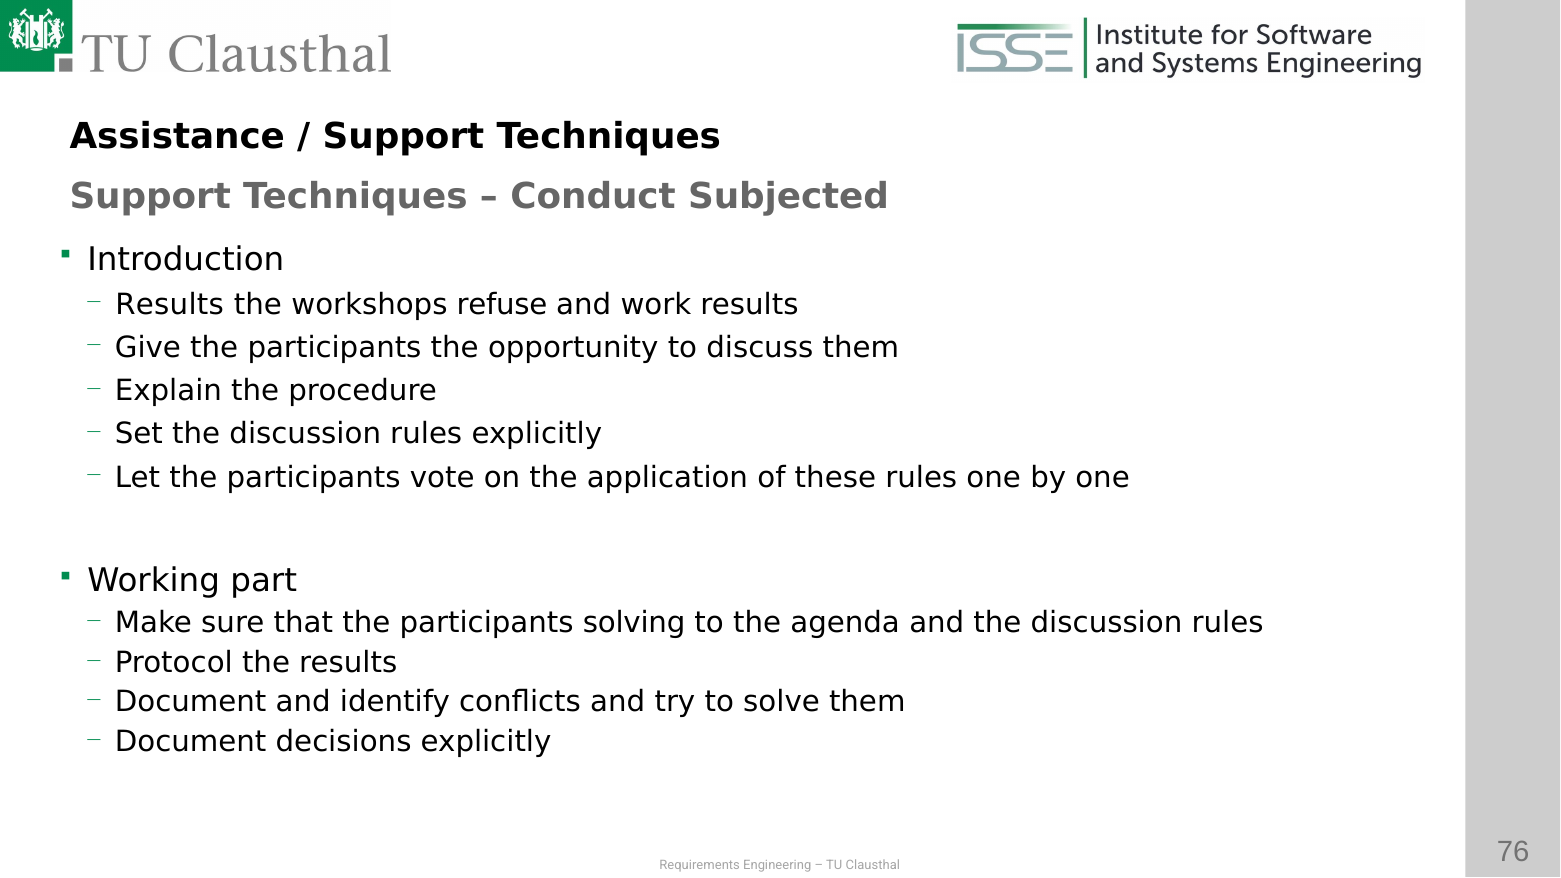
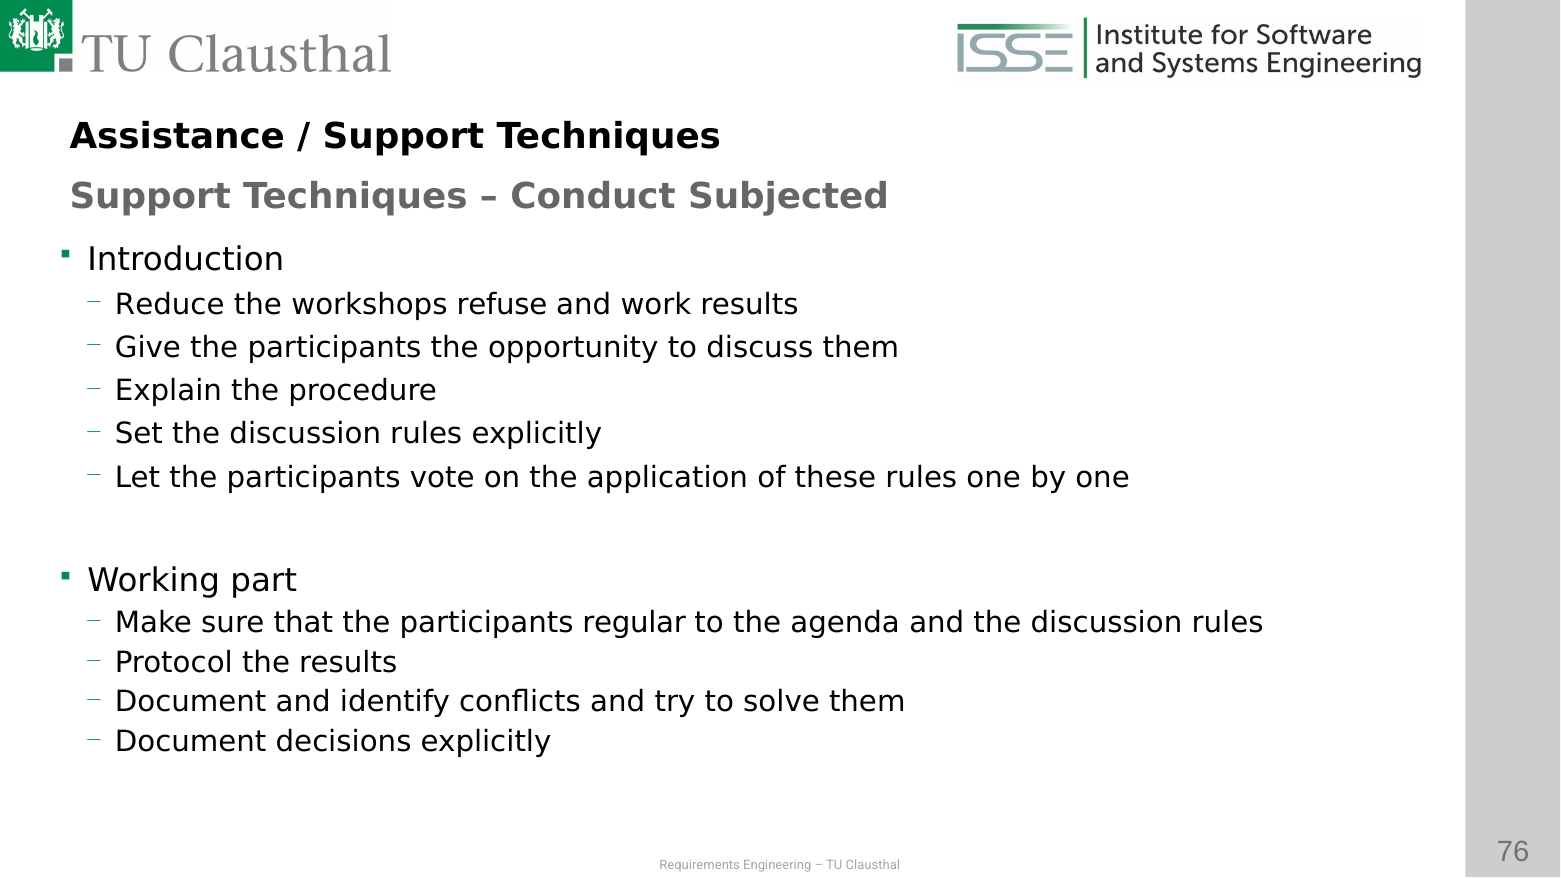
Results: Results -> Reduce (170, 305)
solving: solving -> regular (634, 623)
